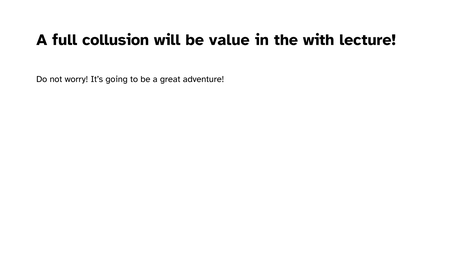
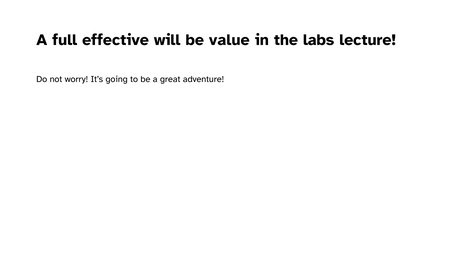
collusion: collusion -> effective (116, 40)
with: with -> labs (319, 40)
